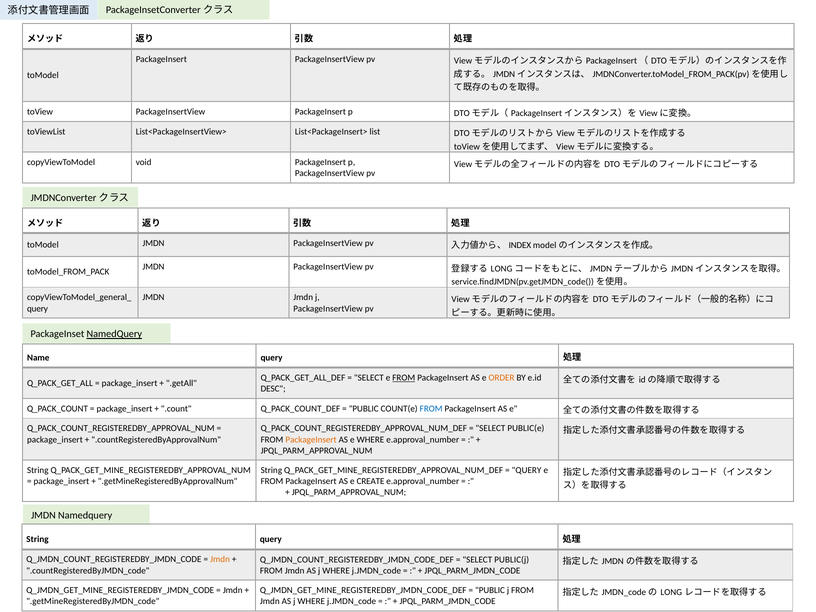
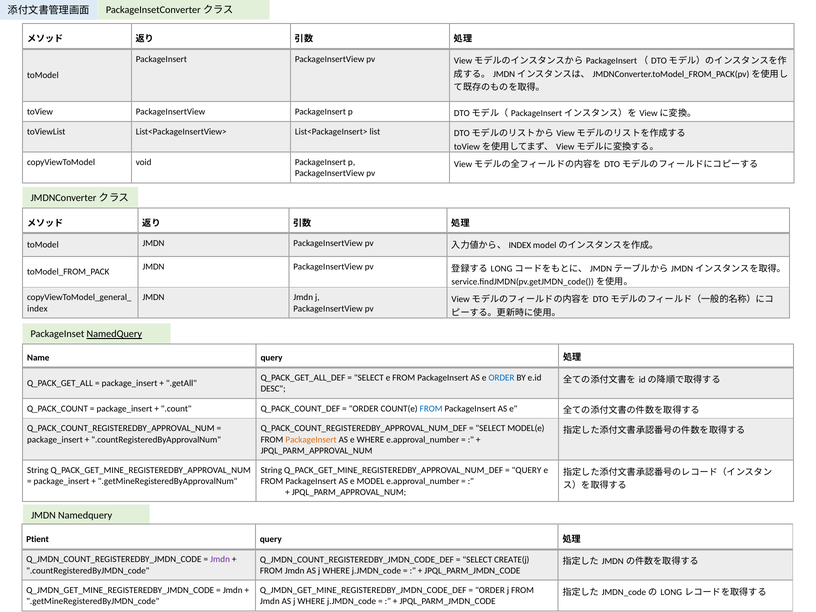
query: query -> index (37, 309)
FROM underline: present -> none (404, 378)
ORDER colour: orange -> blue (502, 378)
PUBLIC: PUBLIC -> ORDER (364, 409)
PUBLIC(e: PUBLIC(e -> MODEL(e (526, 428)
e CREATE: CREATE -> MODEL (371, 481)
String: String -> Ptient (38, 539)
Jmdn colour: orange -> purple (220, 560)
PUBLIC(j: PUBLIC(j -> CREATE(j (512, 560)
PUBLIC: PUBLIC -> ORDER (490, 590)
